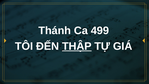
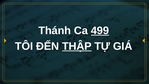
499 underline: none -> present (100, 30)
